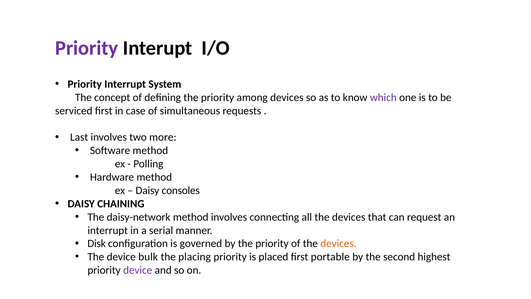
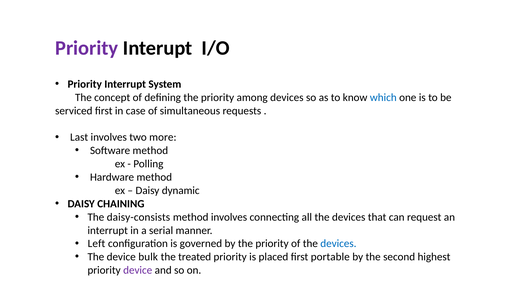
which colour: purple -> blue (383, 97)
consoles: consoles -> dynamic (181, 190)
daisy-network: daisy-network -> daisy-consists (138, 217)
Disk: Disk -> Left (96, 243)
devices colour: orange -> blue (338, 243)
placing: placing -> treated (195, 257)
